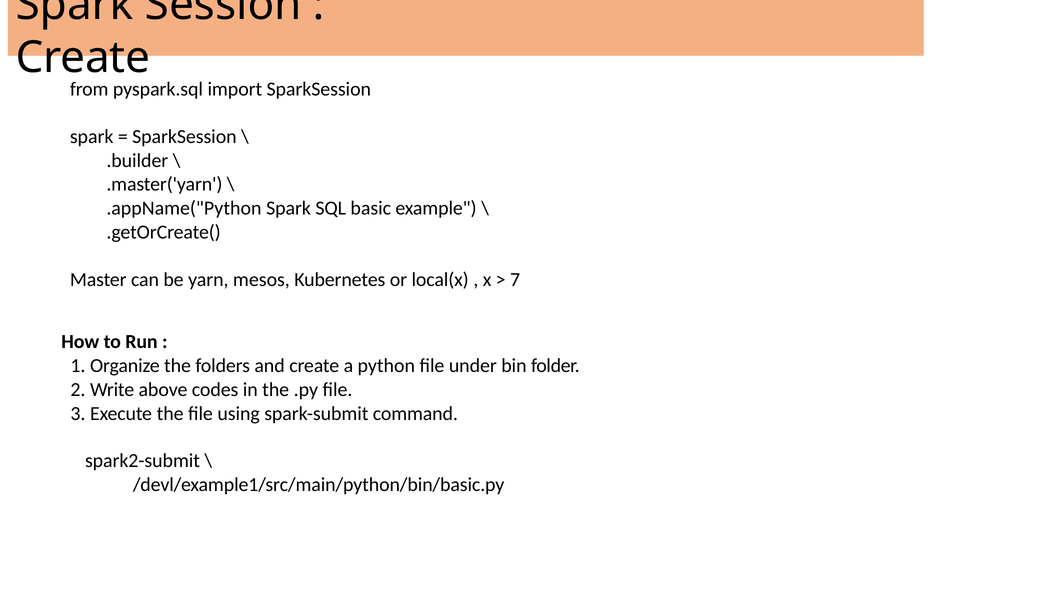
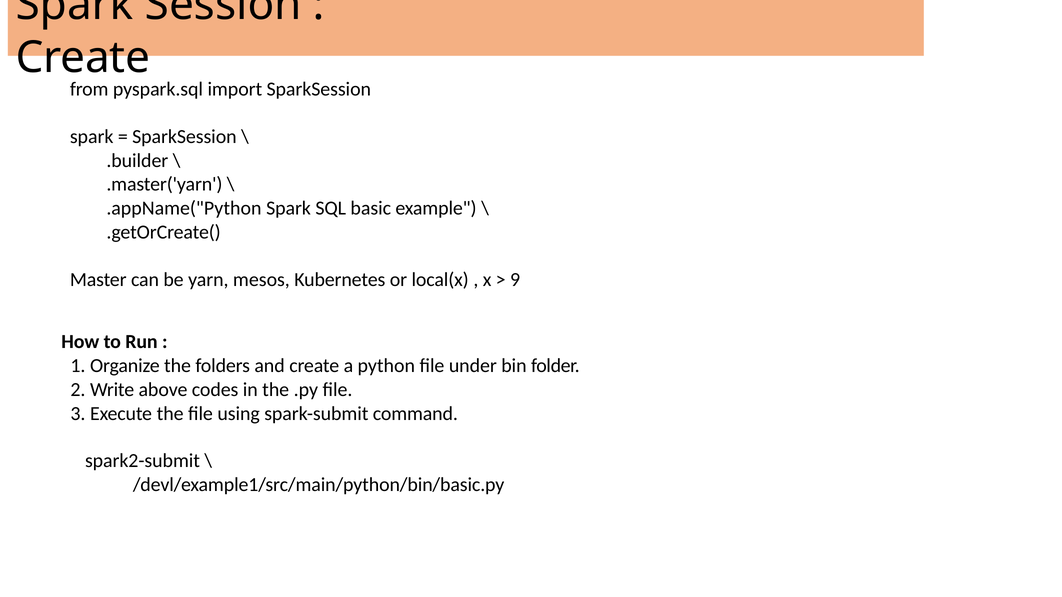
7: 7 -> 9 (515, 280)
